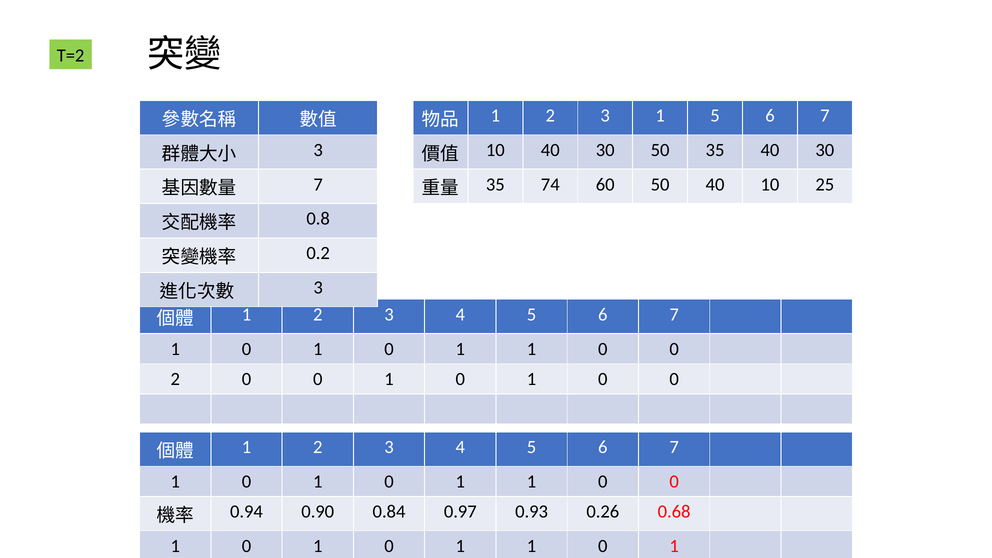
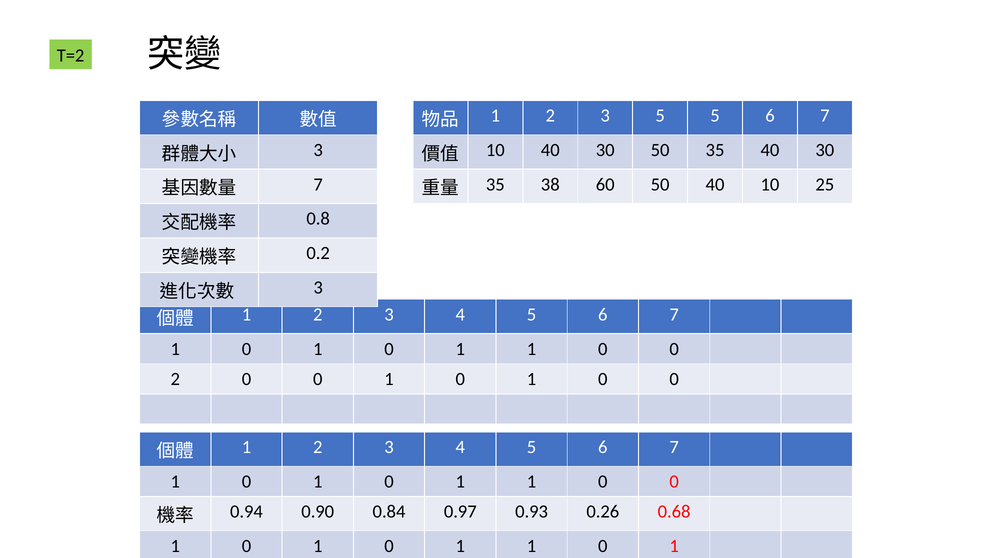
3 1: 1 -> 5 (660, 116)
74: 74 -> 38 (550, 184)
